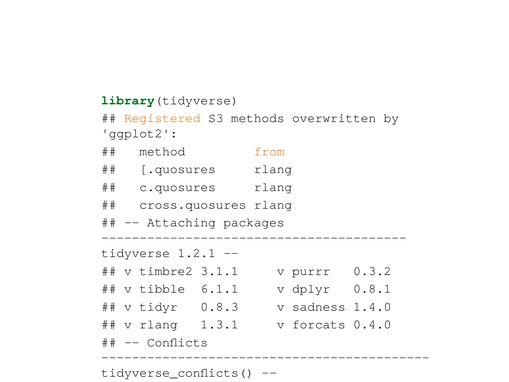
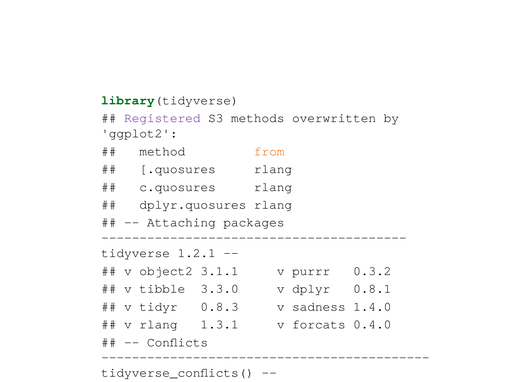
Registered colour: orange -> purple (162, 118)
cross.quosures: cross.quosures -> dplyr.quosures (193, 204)
timbre2: timbre2 -> object2 (166, 271)
6.1.1: 6.1.1 -> 3.3.0 (220, 288)
